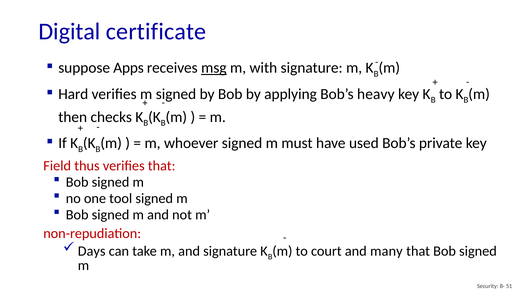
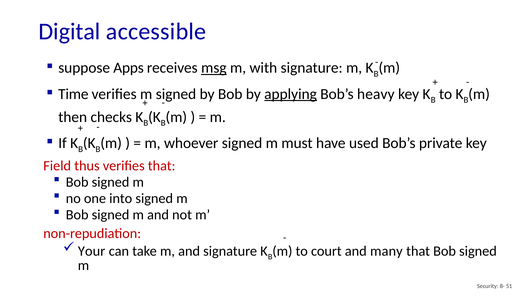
certificate: certificate -> accessible (156, 32)
Hard: Hard -> Time (73, 94)
applying underline: none -> present (291, 94)
tool: tool -> into (121, 198)
Days: Days -> Your (92, 251)
